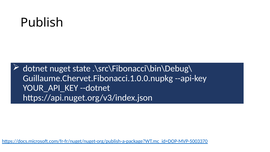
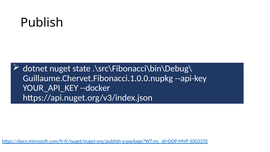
--dotnet: --dotnet -> --docker (95, 88)
